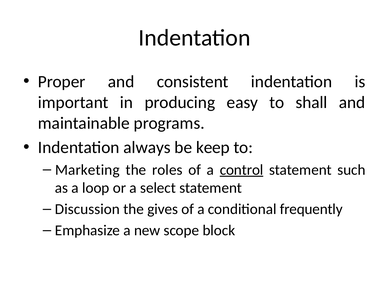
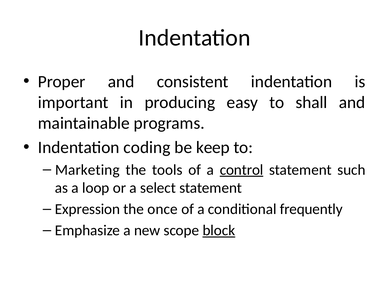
always: always -> coding (147, 147)
roles: roles -> tools (167, 170)
Discussion: Discussion -> Expression (88, 209)
gives: gives -> once (163, 209)
block underline: none -> present (219, 230)
